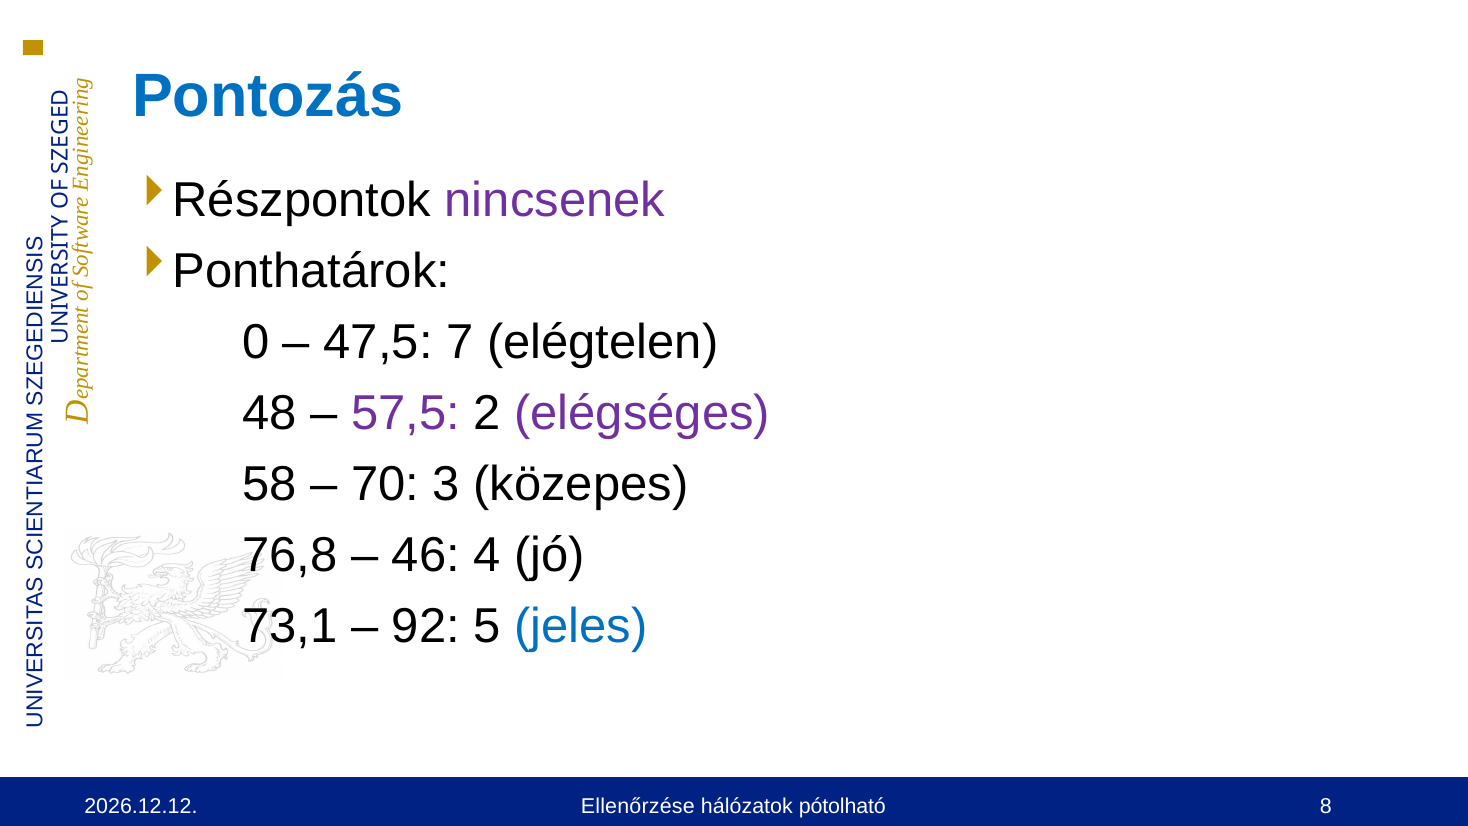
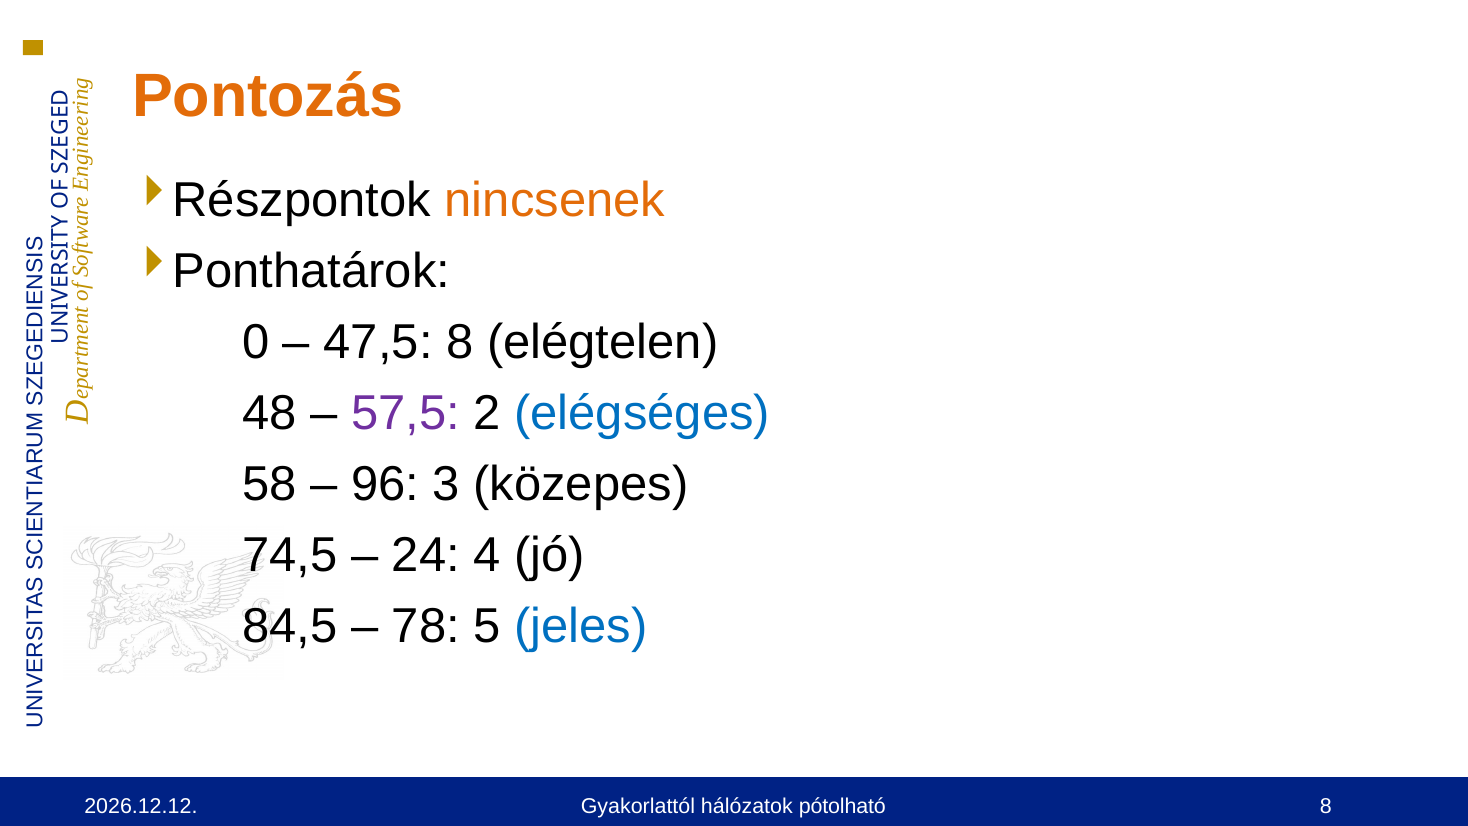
Pontozás colour: blue -> orange (268, 96)
nincsenek colour: purple -> orange (555, 200)
47,5 7: 7 -> 8 (460, 342)
elégséges colour: purple -> blue (642, 413)
70: 70 -> 96 (385, 484)
76,8: 76,8 -> 74,5 (290, 555)
46: 46 -> 24 (426, 555)
73,1: 73,1 -> 84,5 (290, 626)
92: 92 -> 78 (426, 626)
Ellenőrzése: Ellenőrzése -> Gyakorlattól (638, 806)
